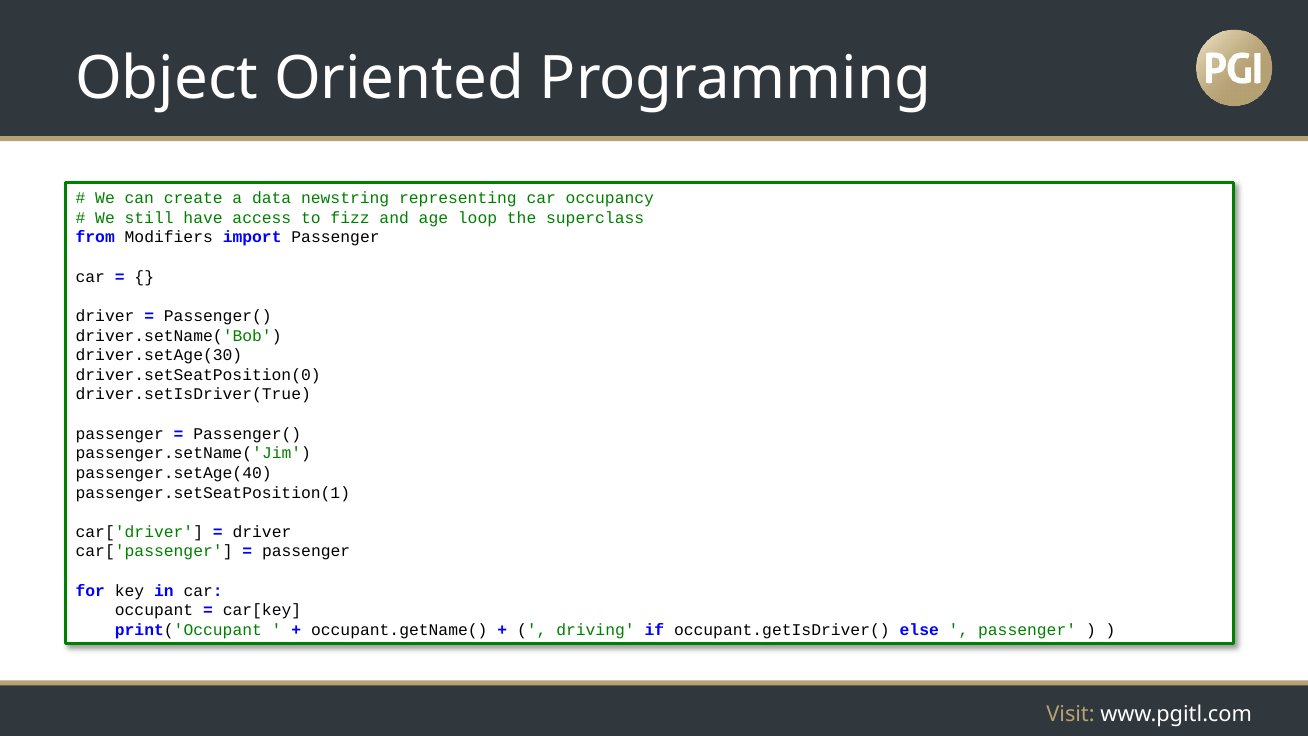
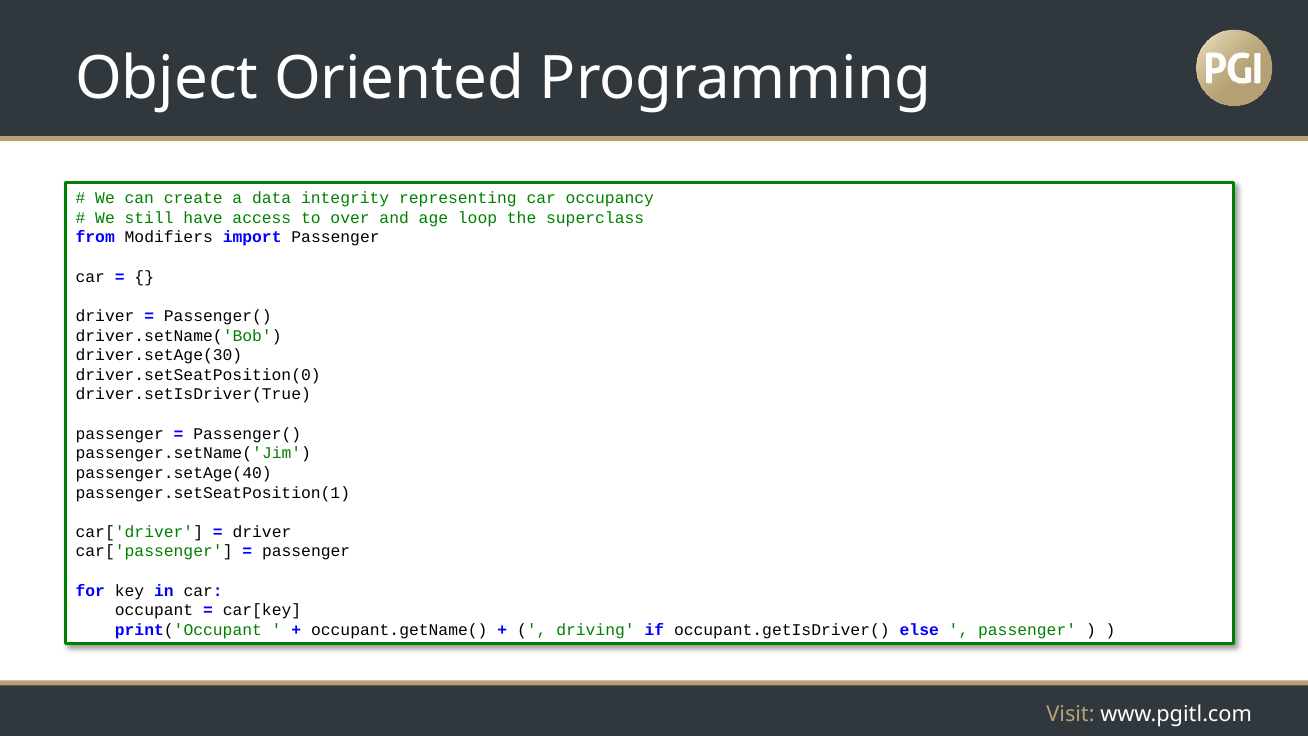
newstring: newstring -> integrity (345, 198)
fizz: fizz -> over (350, 218)
